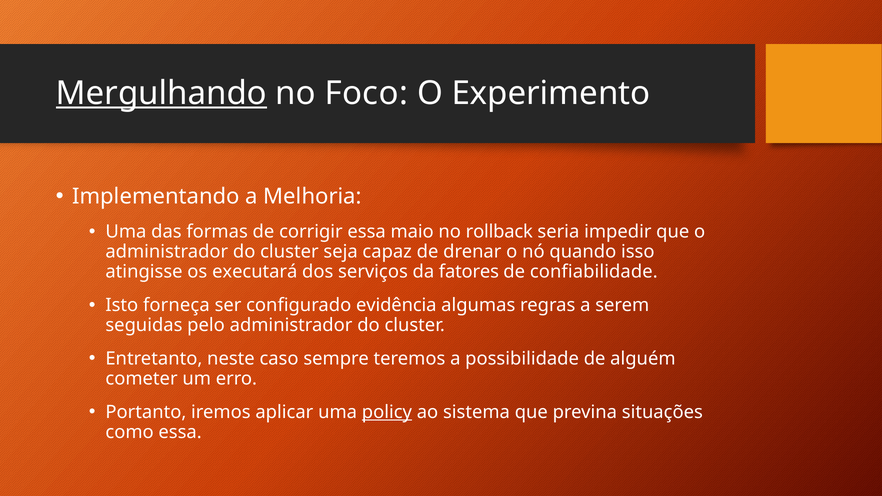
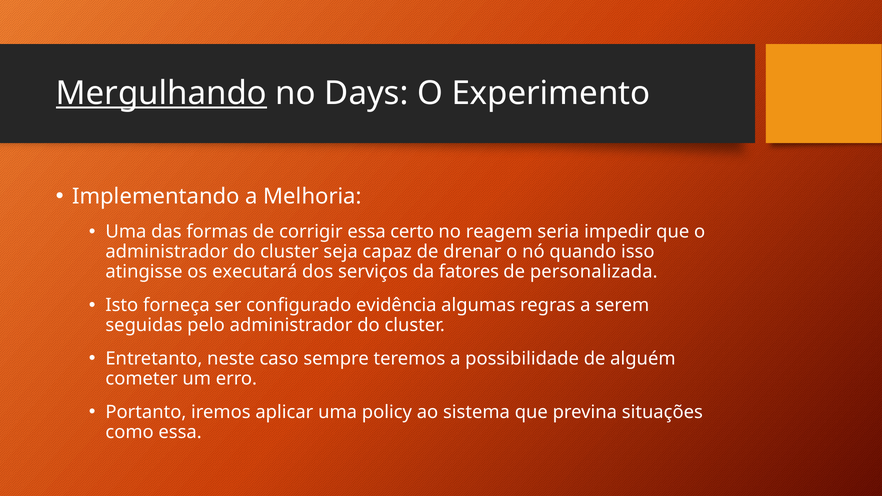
Foco: Foco -> Days (366, 93)
maio: maio -> certo (412, 232)
rollback: rollback -> reagem (499, 232)
confiabilidade: confiabilidade -> personalizada (594, 272)
policy underline: present -> none (387, 412)
